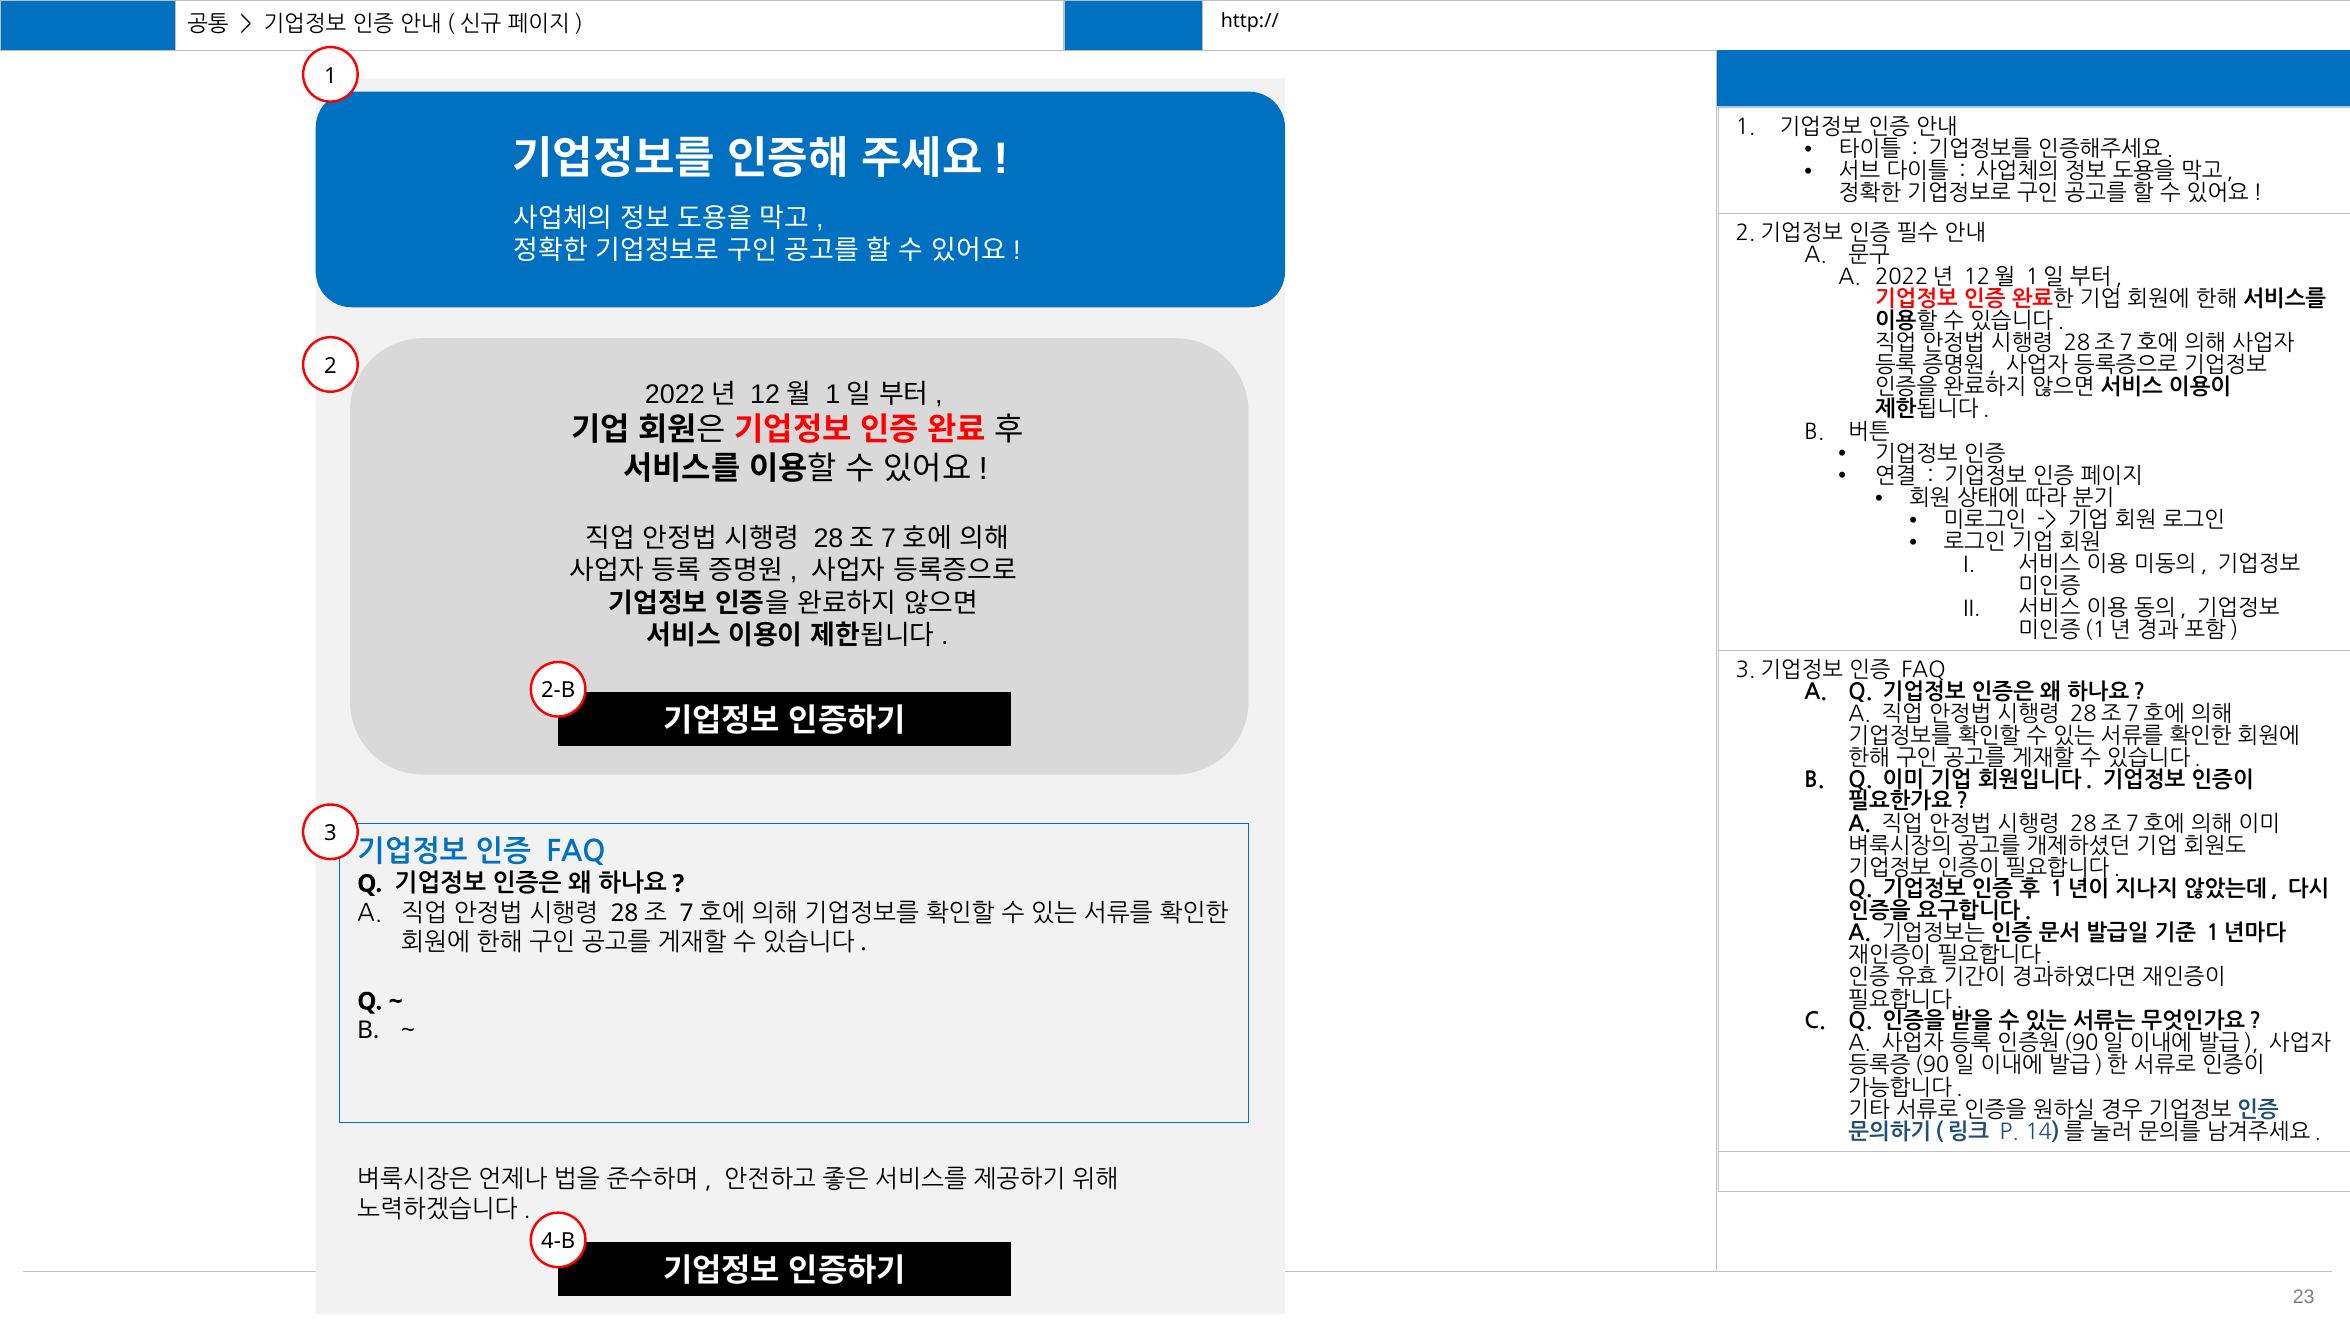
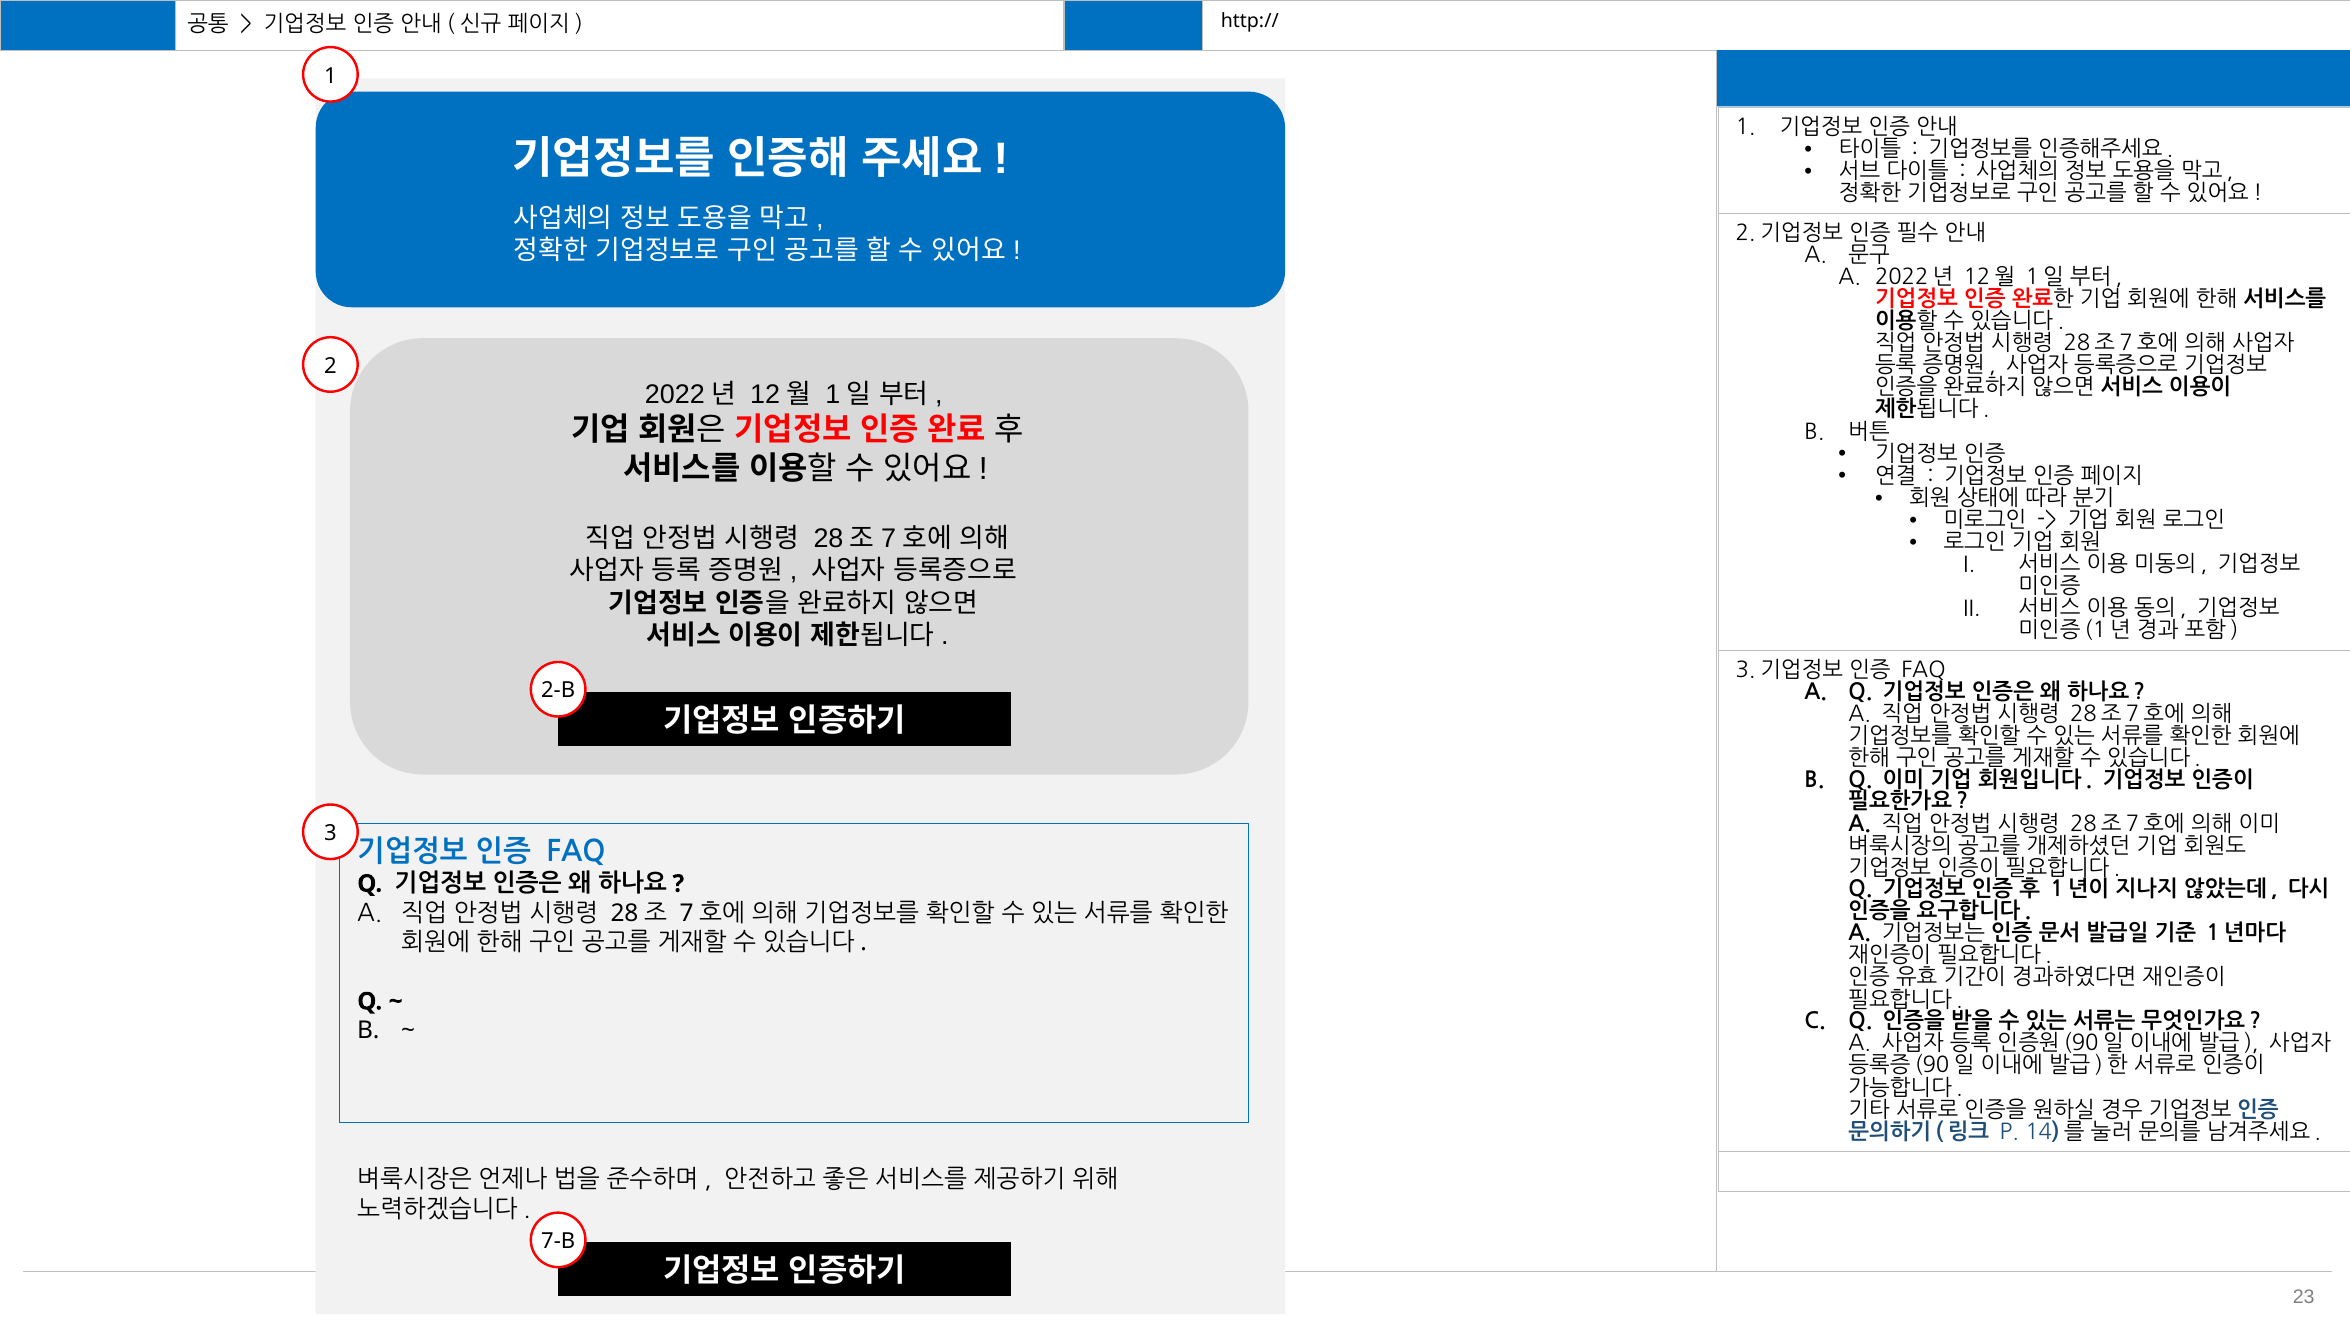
4-B: 4-B -> 7-B (558, 1241)
